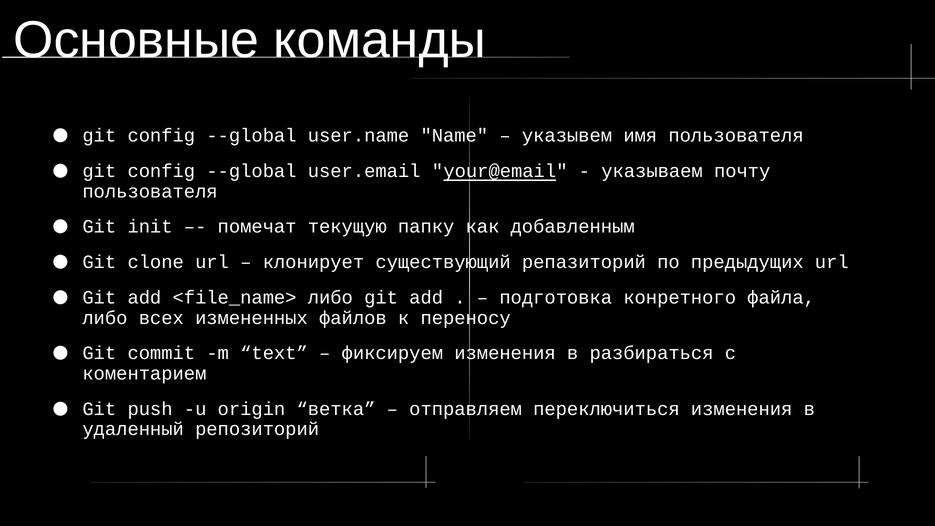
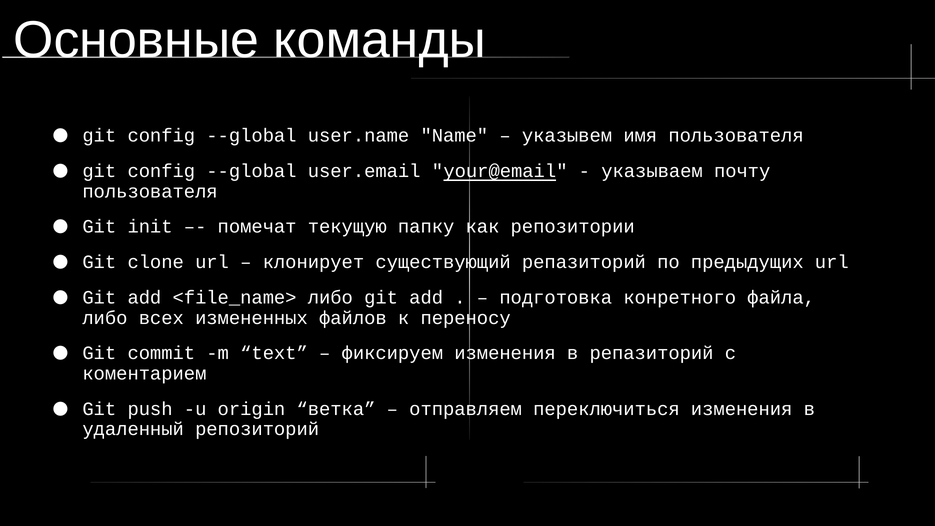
добавленным: добавленным -> репозитории (573, 227)
в разбираться: разбираться -> репазиторий (652, 353)
